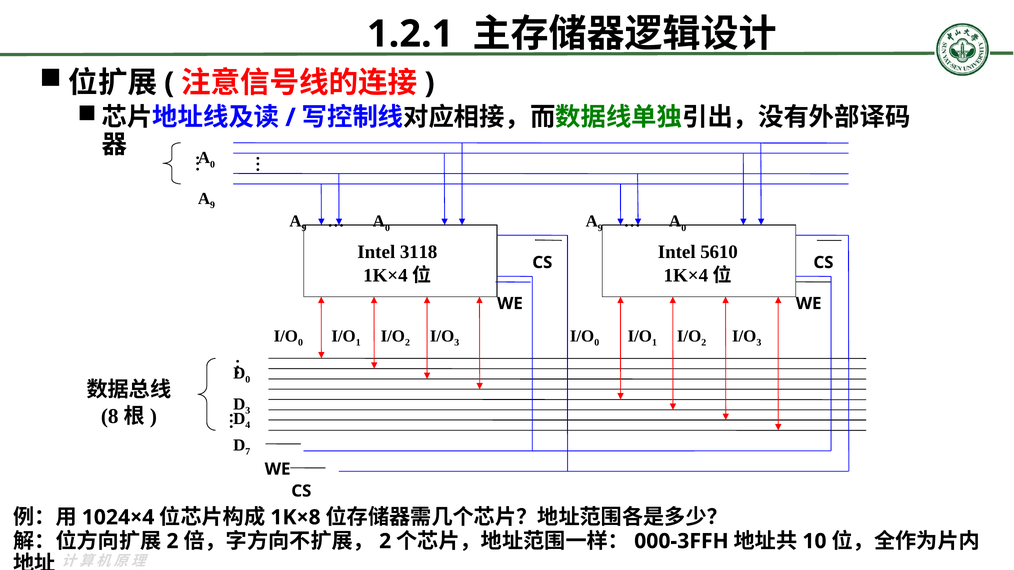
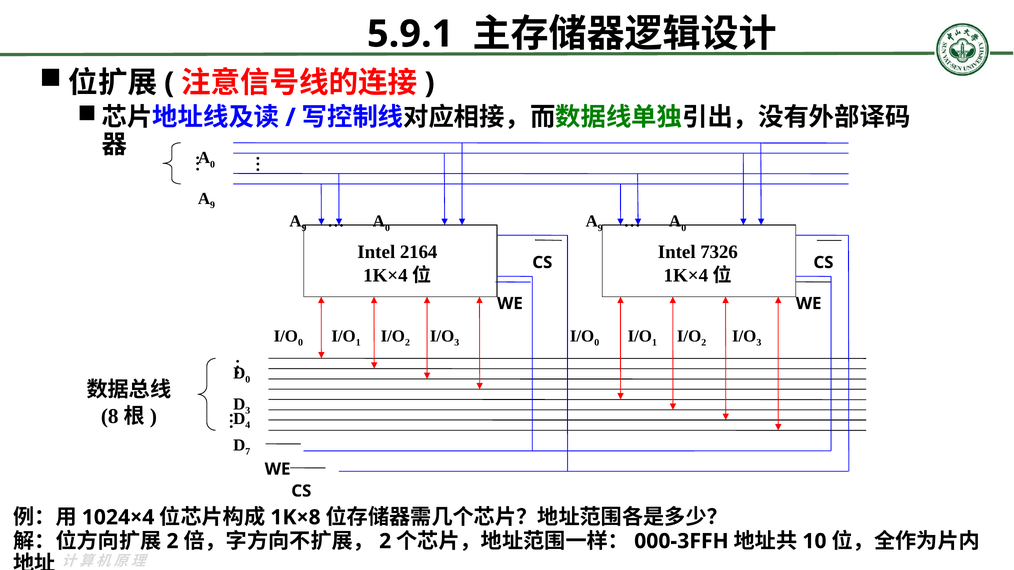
1.2.1: 1.2.1 -> 5.9.1 (410, 34)
3118: 3118 -> 2164 (419, 252)
5610: 5610 -> 7326 (719, 252)
